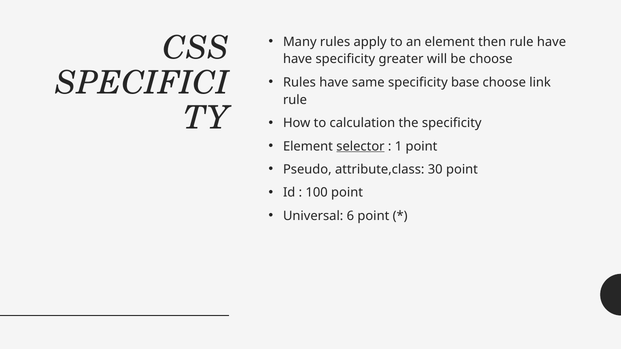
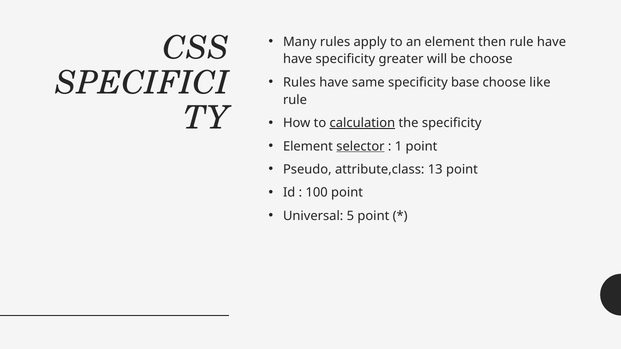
link: link -> like (540, 82)
calculation underline: none -> present (362, 123)
30: 30 -> 13 (435, 170)
6: 6 -> 5 (350, 216)
